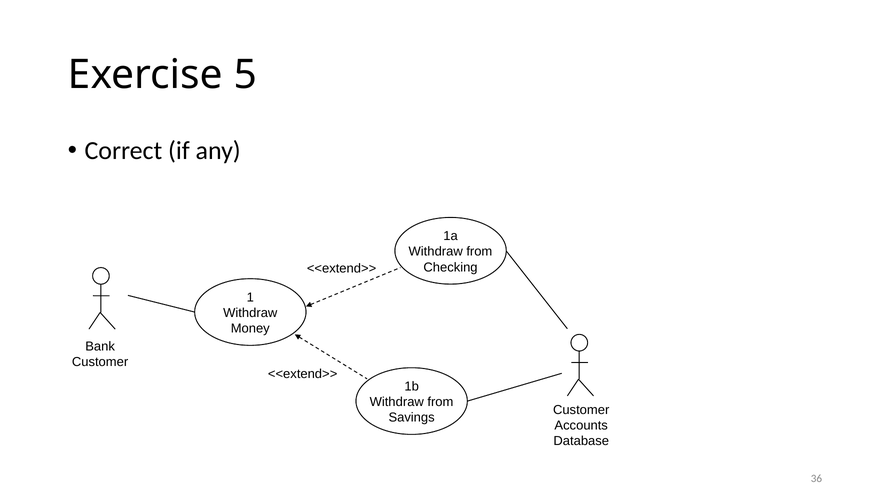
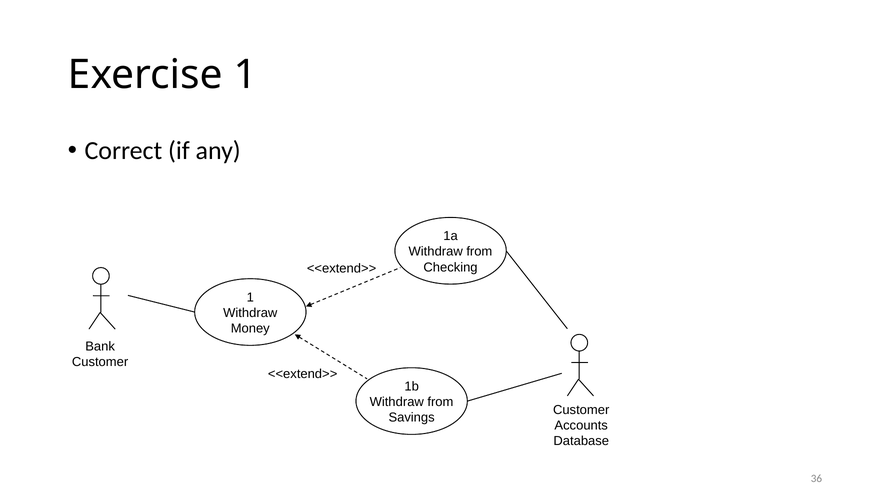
Exercise 5: 5 -> 1 (245, 75)
